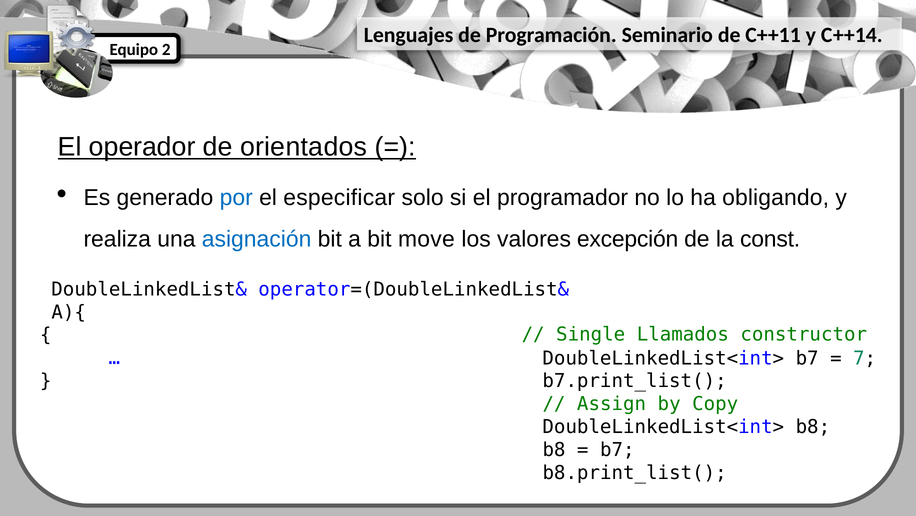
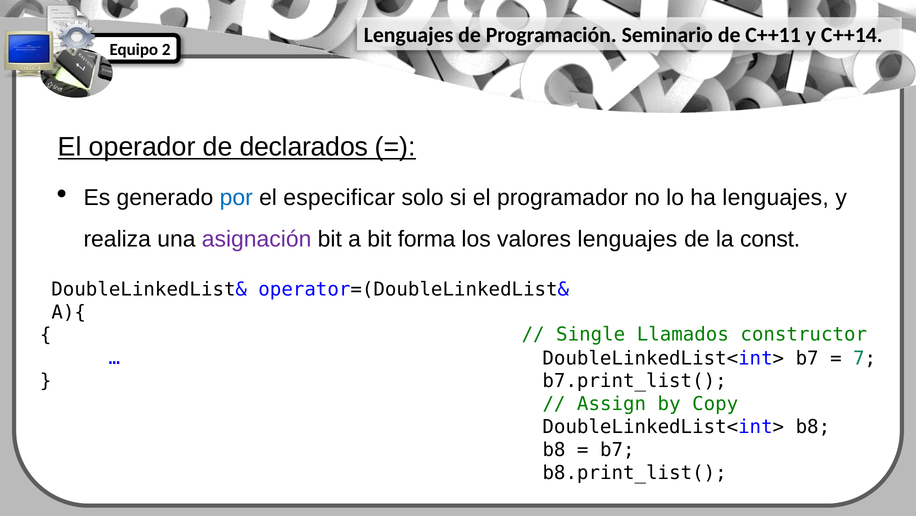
orientados: orientados -> declarados (304, 147)
ha obligando: obligando -> lenguajes (776, 198)
asignación colour: blue -> purple (257, 239)
move: move -> forma (427, 239)
valores excepción: excepción -> lenguajes (627, 239)
